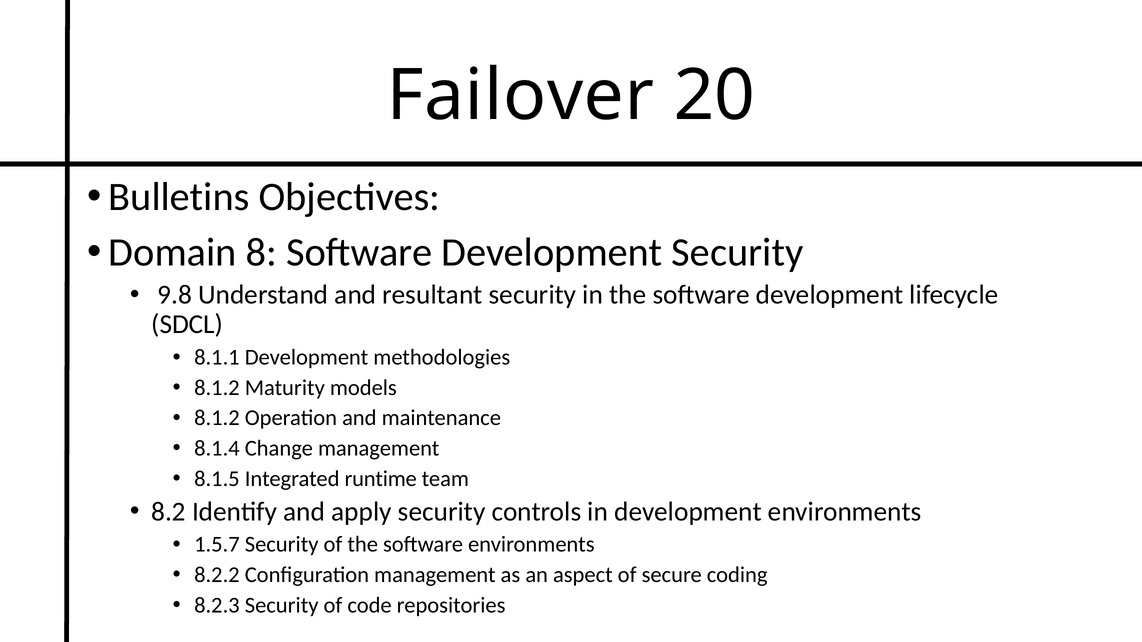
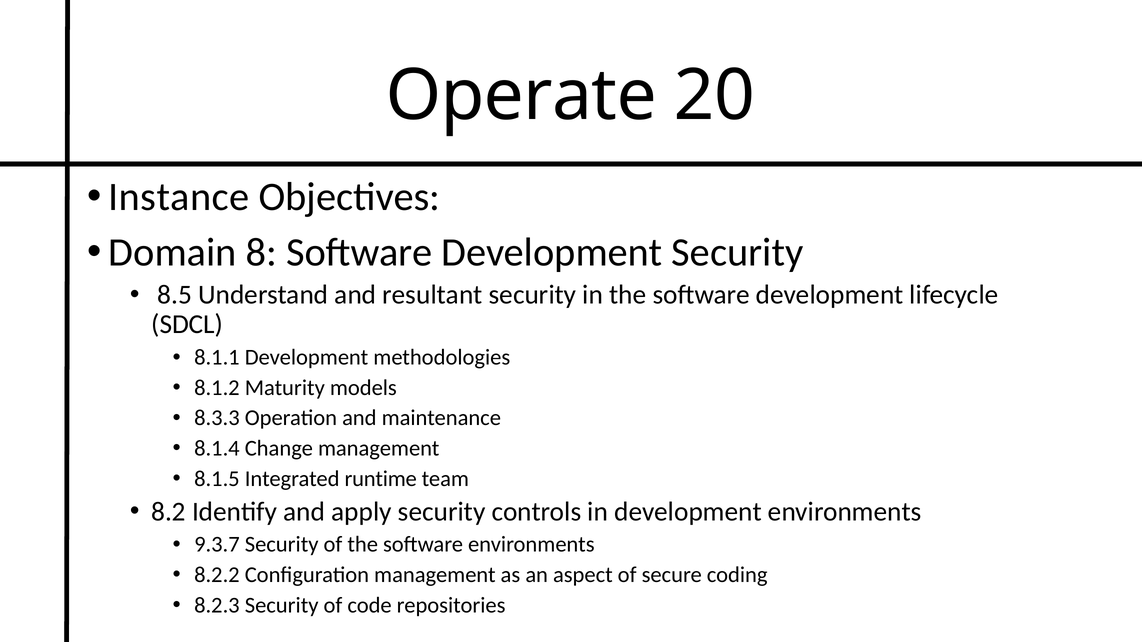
Failover: Failover -> Operate (521, 96)
Bulletins: Bulletins -> Instance (179, 197)
9.8: 9.8 -> 8.5 (175, 295)
8.1.2: 8.1.2 -> 8.3.3 (217, 418)
1.5.7: 1.5.7 -> 9.3.7 (217, 545)
